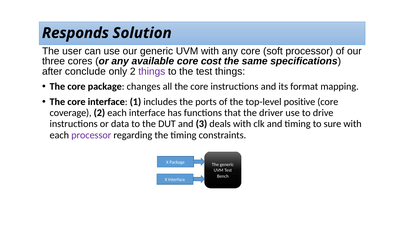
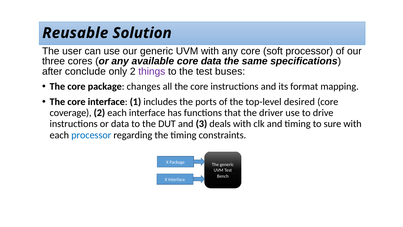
Responds: Responds -> Reusable (75, 33)
core cost: cost -> data (211, 61)
test things: things -> buses (230, 71)
positive: positive -> desired (299, 102)
processor colour: purple -> blue (91, 135)
